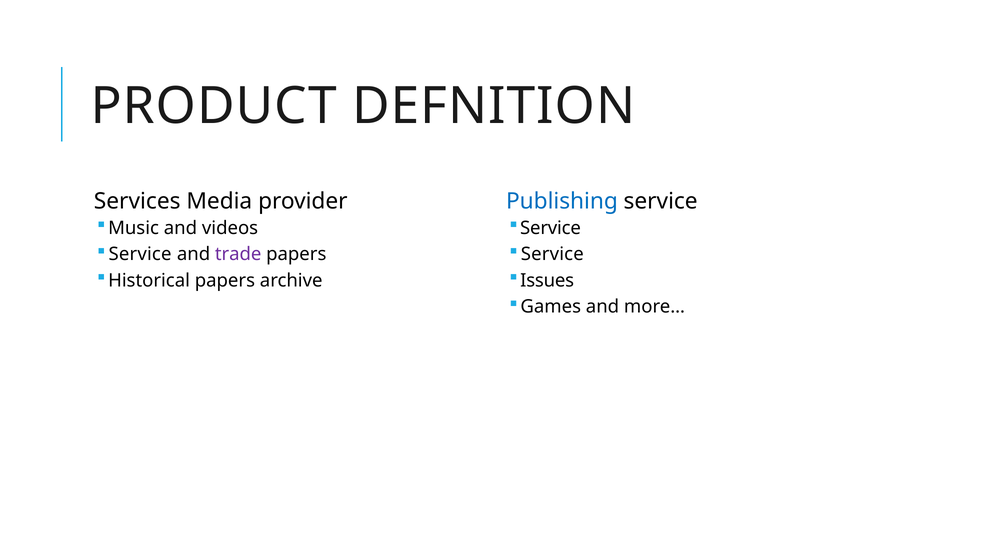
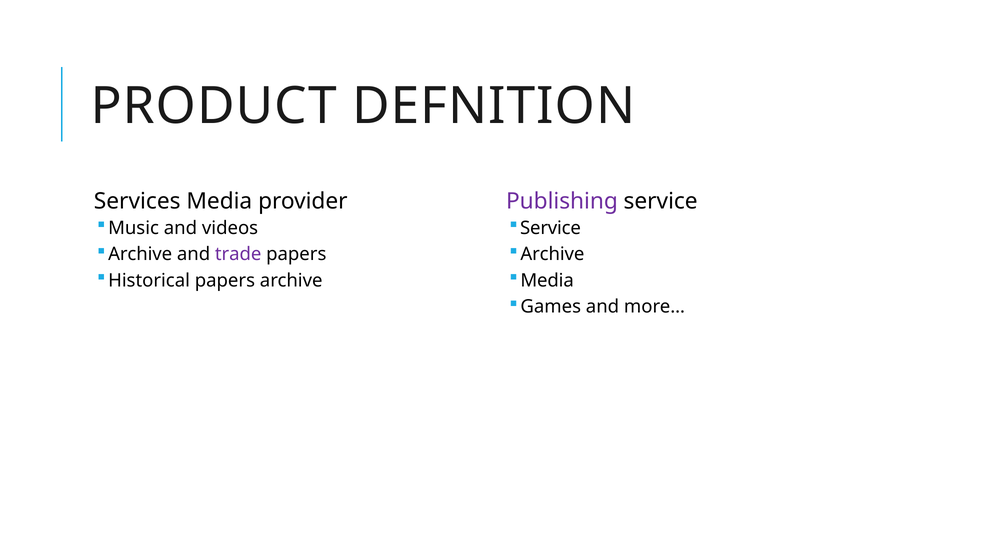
Publishing colour: blue -> purple (562, 201)
Service: Service -> Archive (140, 254)
Service: Service -> Archive (552, 254)
Issues: Issues -> Media (547, 280)
